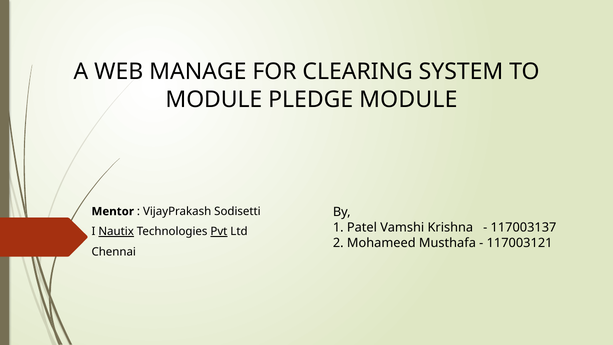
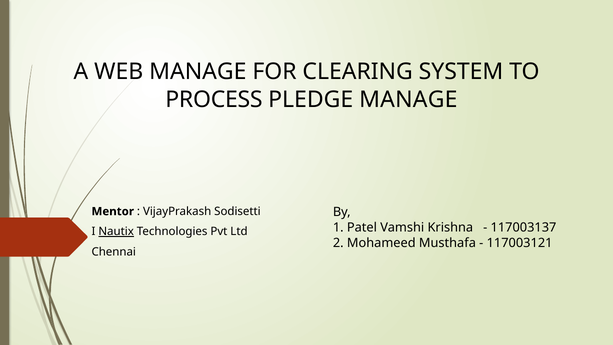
MODULE: MODULE -> PROCESS (214, 99)
PLEDGE MODULE: MODULE -> MANAGE (408, 99)
Pvt underline: present -> none (219, 232)
